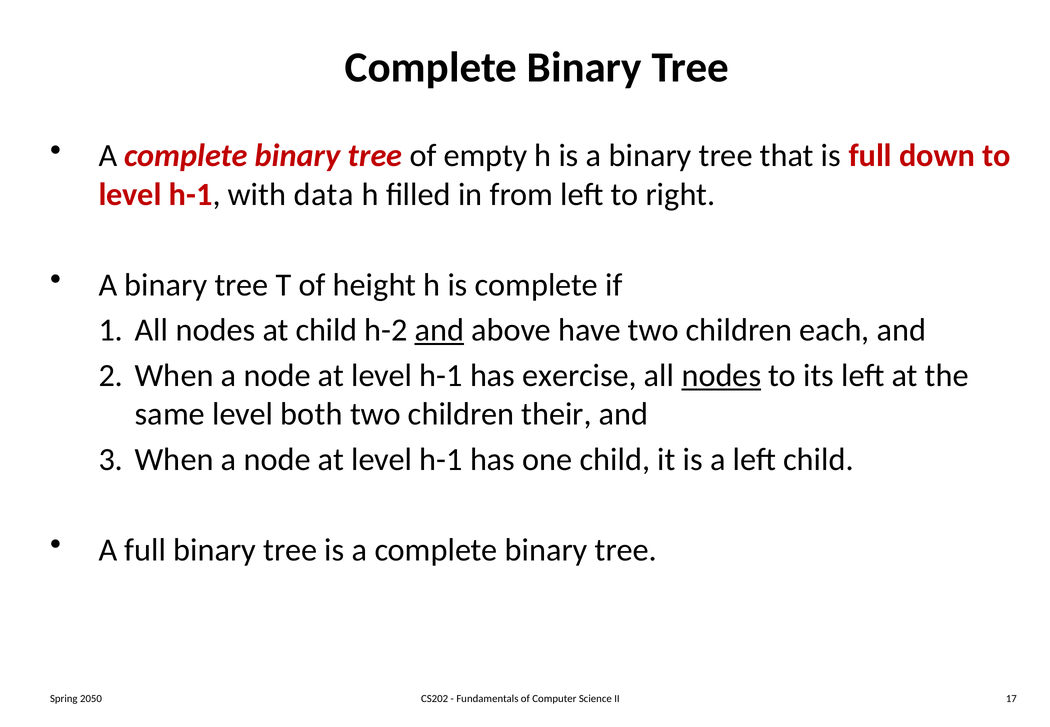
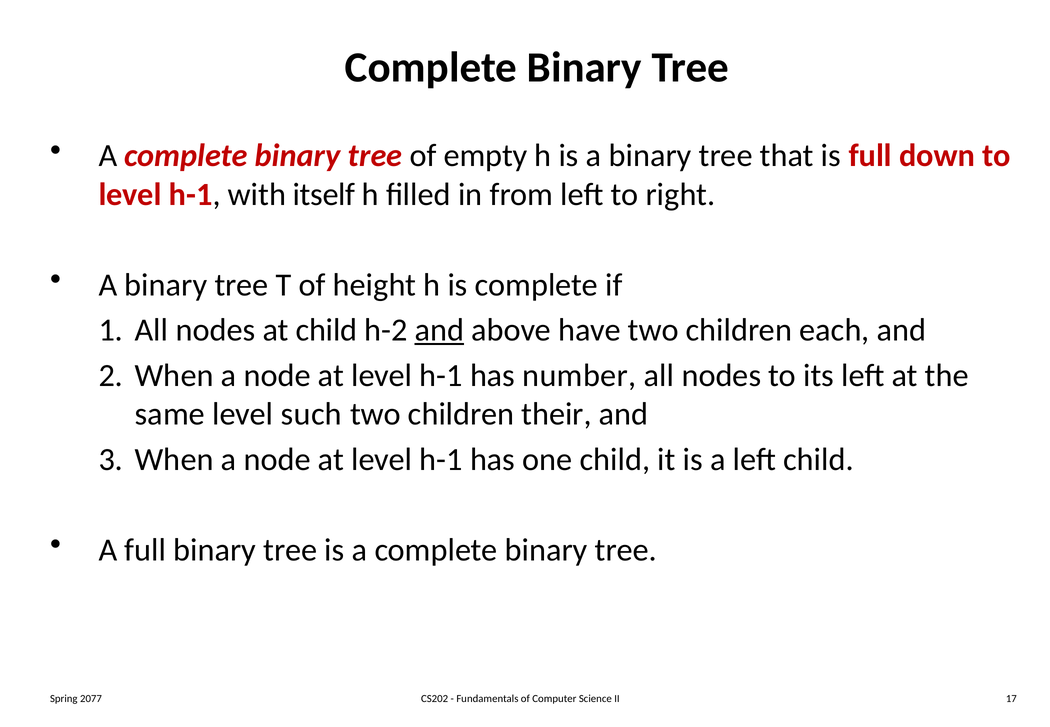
data: data -> itself (324, 195)
exercise: exercise -> number (579, 375)
nodes underline: present -> none (721, 375)
both: both -> such (311, 414)
2050: 2050 -> 2077 (91, 699)
